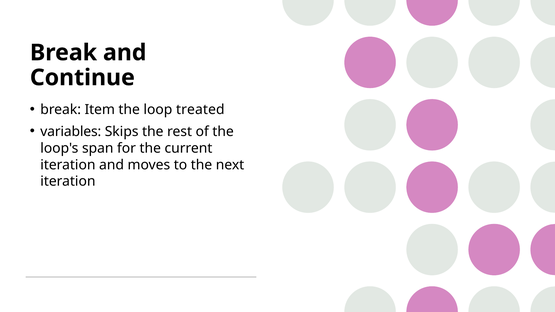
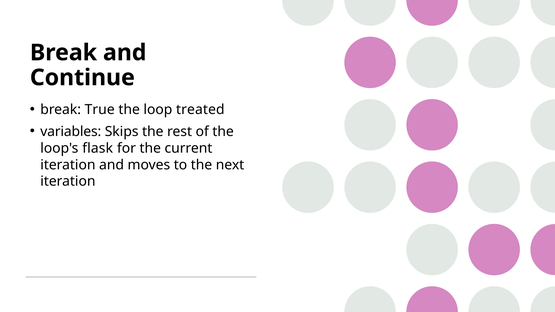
Item: Item -> True (100, 110)
span: span -> flask (98, 148)
